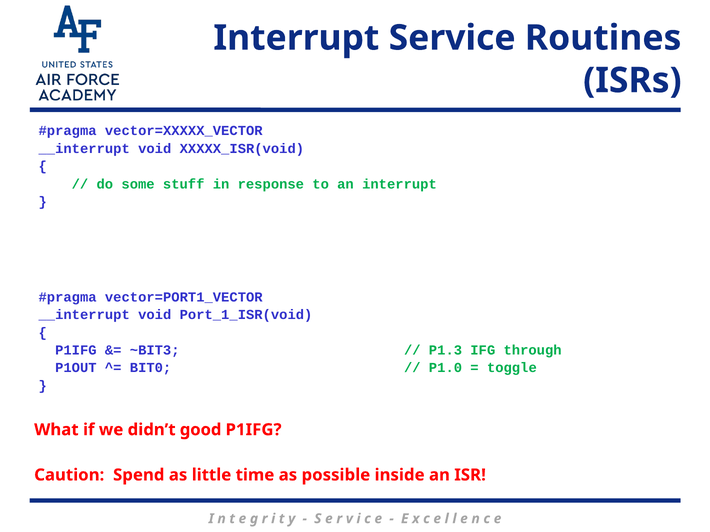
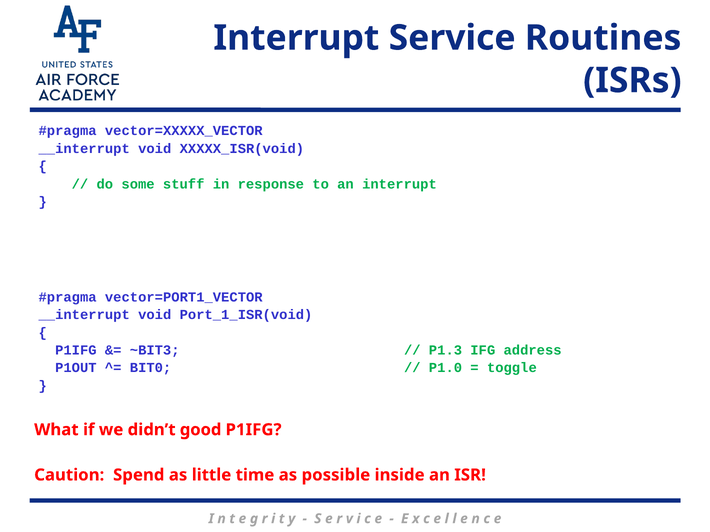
through: through -> address (533, 351)
